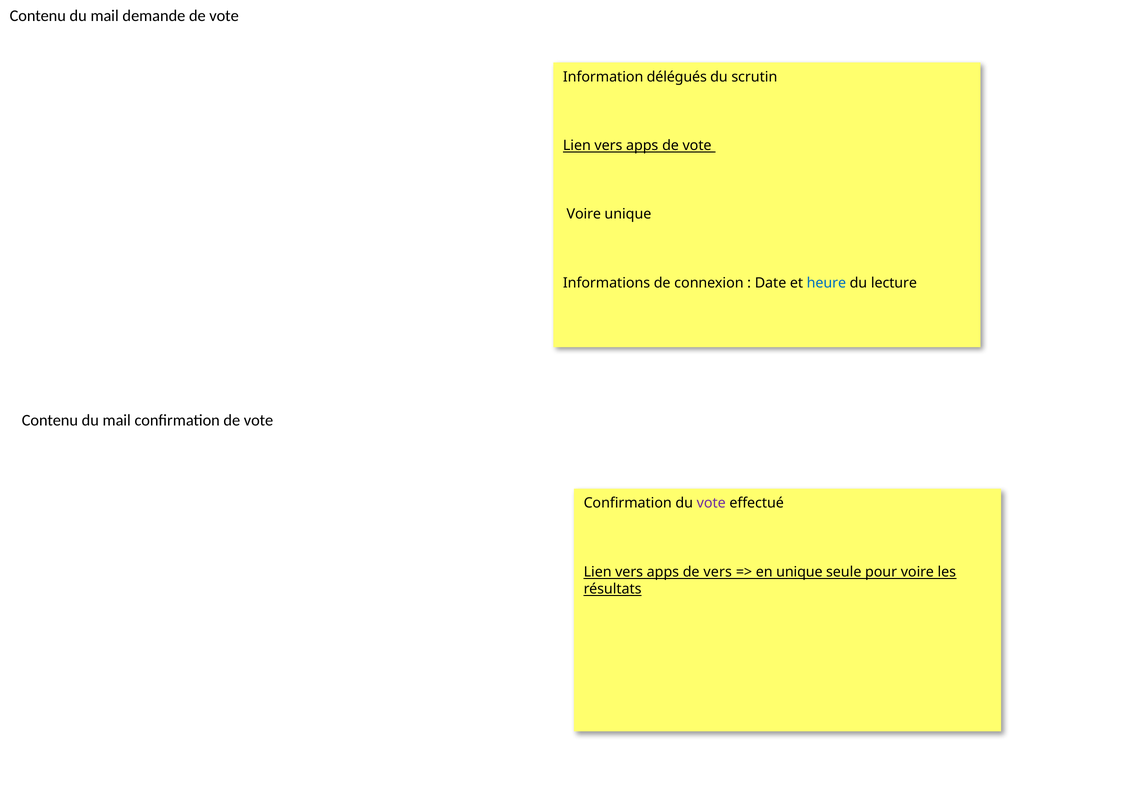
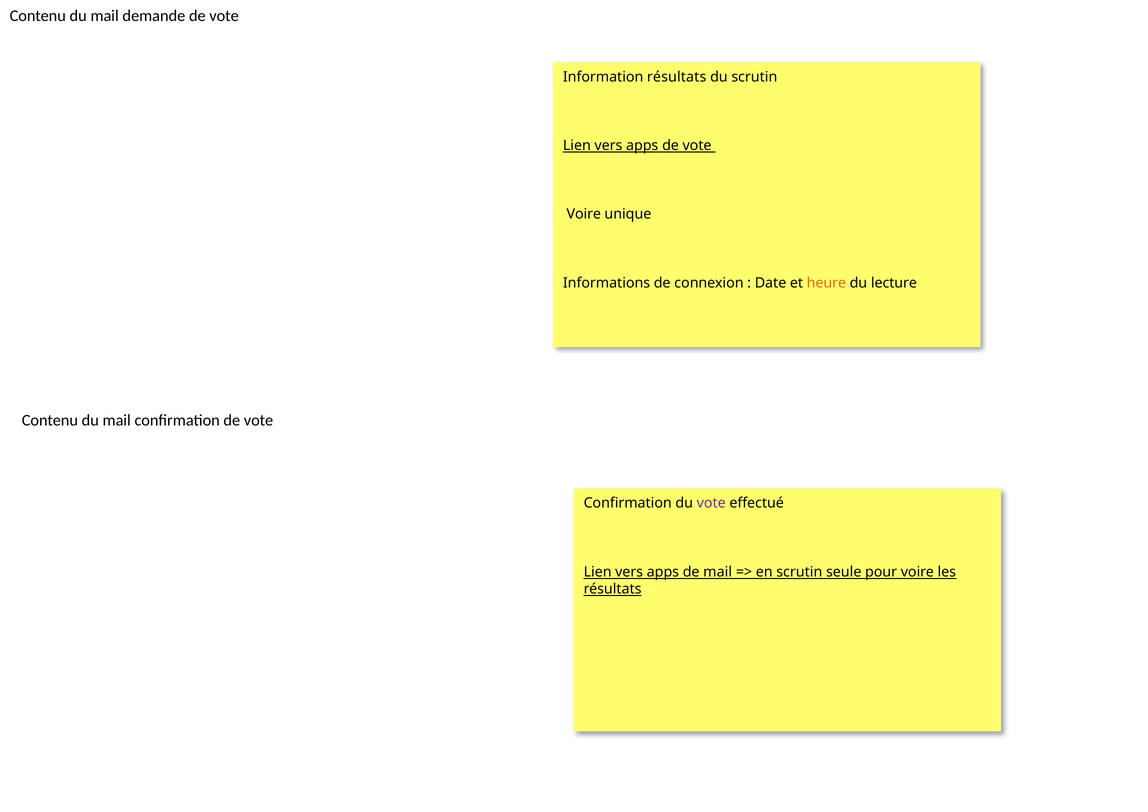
Information délégués: délégués -> résultats (677, 77)
heure colour: blue -> orange (826, 283)
de vers: vers -> mail (718, 572)
en unique: unique -> scrutin (799, 572)
